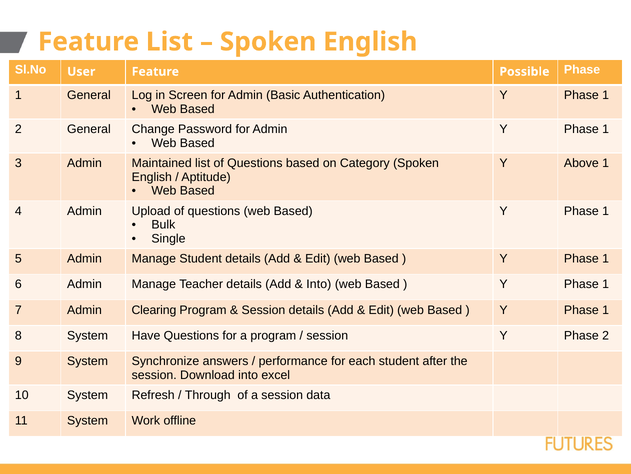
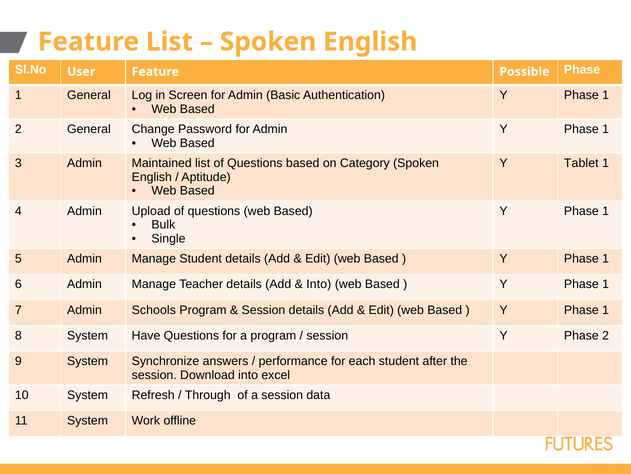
Above: Above -> Tablet (581, 163)
Clearing: Clearing -> Schools (154, 310)
